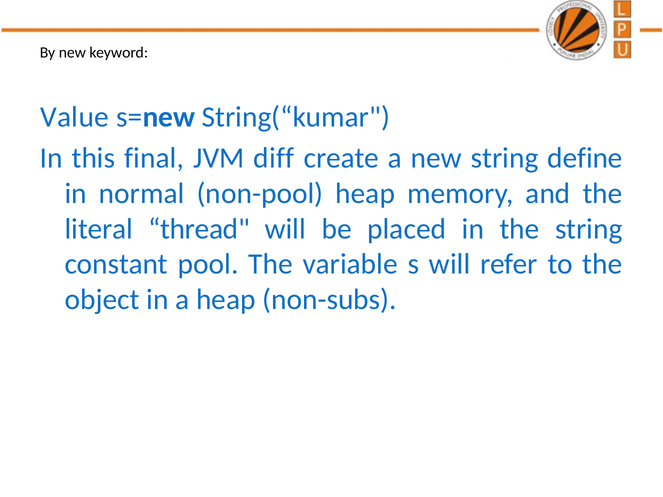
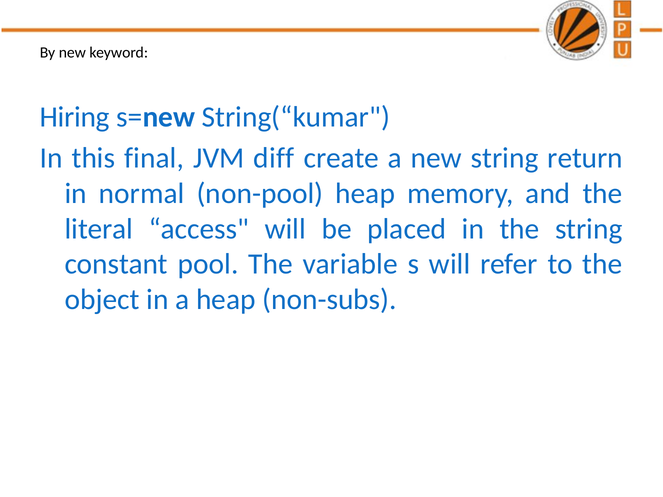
Value: Value -> Hiring (75, 117)
define: define -> return (585, 158)
thread: thread -> access (199, 229)
